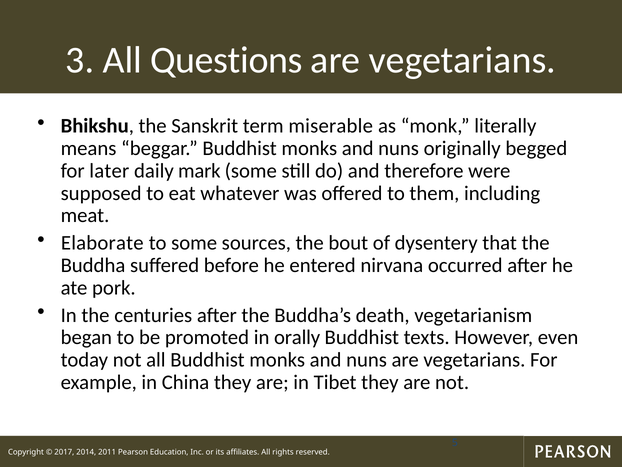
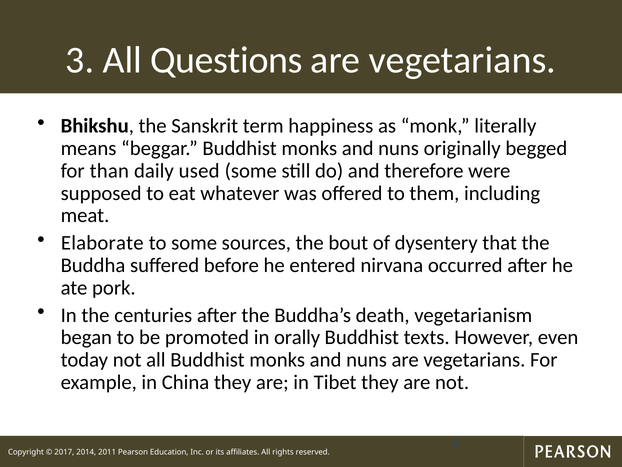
miserable: miserable -> happiness (331, 126)
later: later -> than (109, 171)
mark: mark -> used (199, 171)
